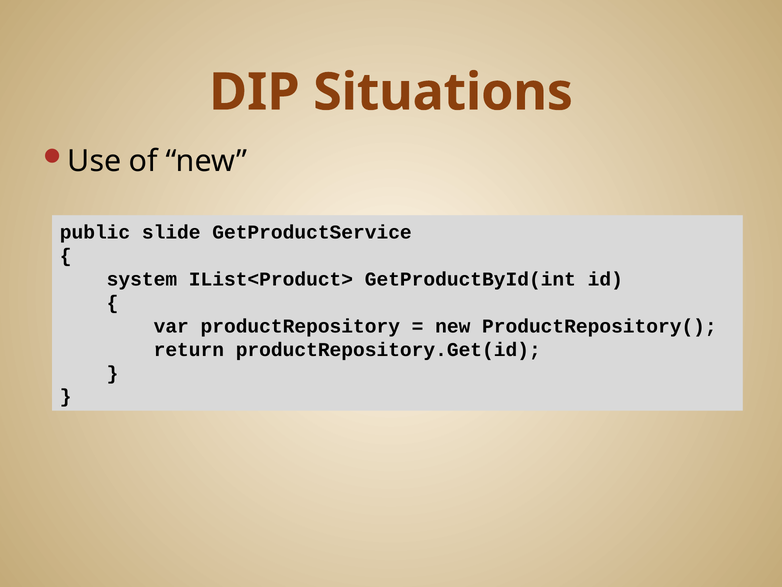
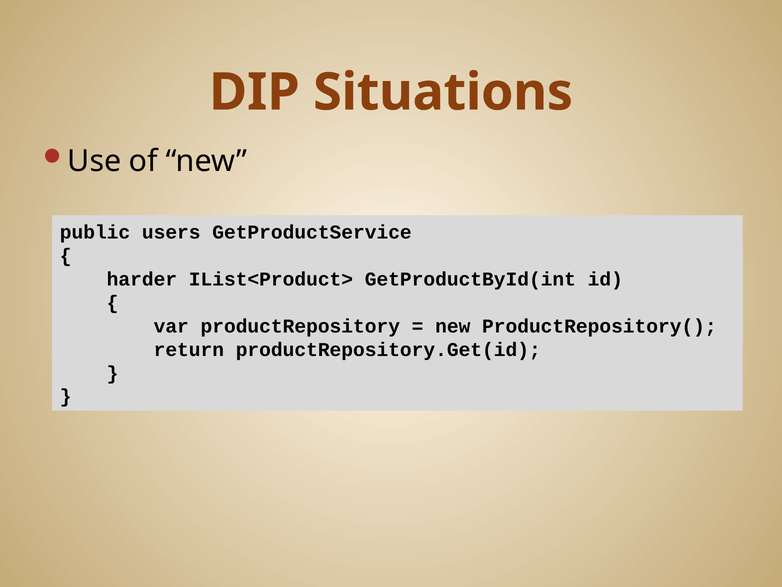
slide: slide -> users (171, 232)
system: system -> harder (142, 279)
